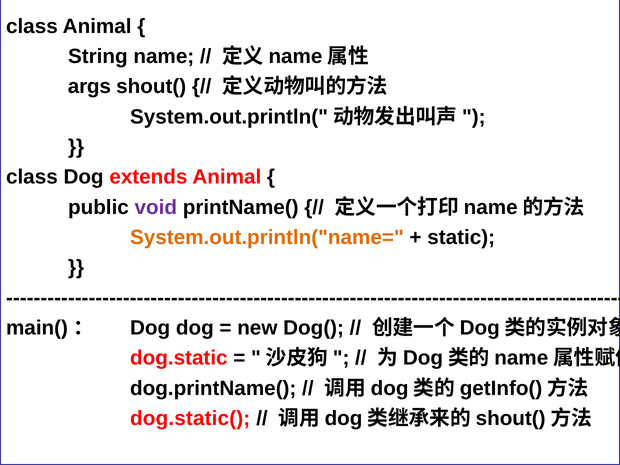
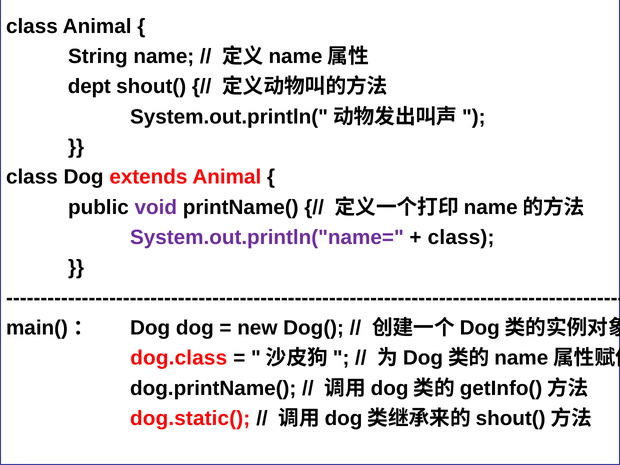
args: args -> dept (89, 87)
System.out.println("name= colour: orange -> purple (267, 237)
static: static -> class (461, 237)
dog.static: dog.static -> dog.class (179, 358)
